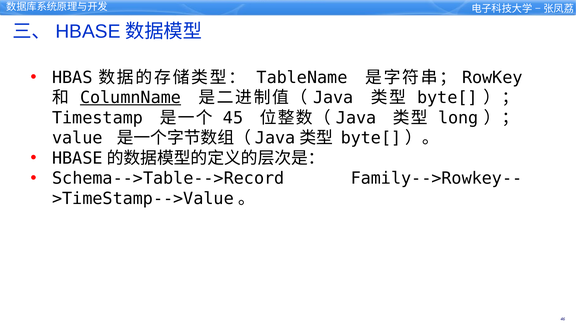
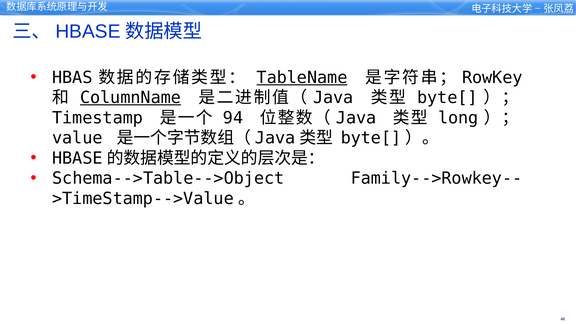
TableName underline: none -> present (302, 78)
45: 45 -> 94 (233, 118)
Schema-->Table-->Record: Schema-->Table-->Record -> Schema-->Table-->Object (168, 178)
